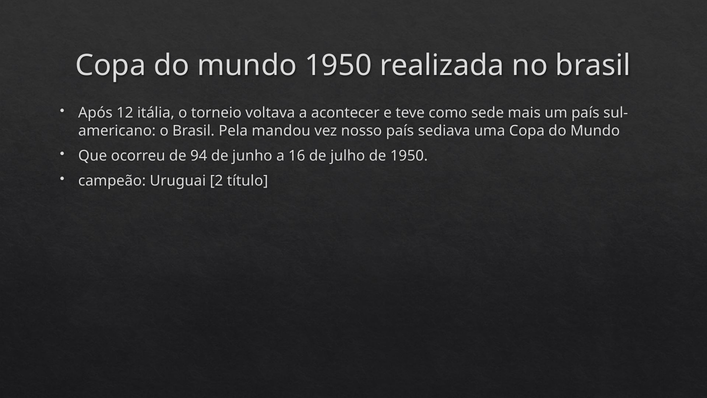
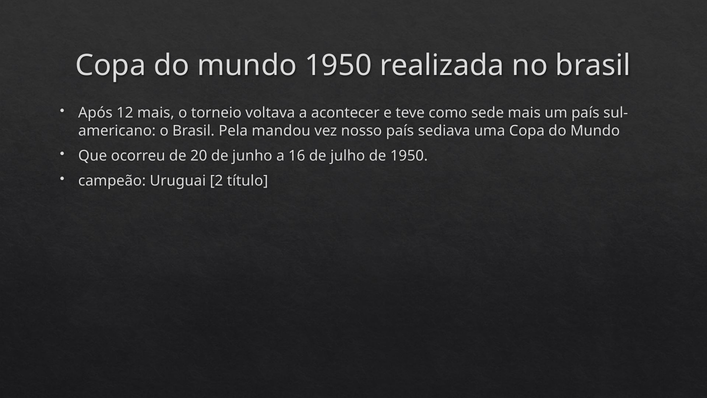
12 itália: itália -> mais (156, 113)
94: 94 -> 20 (199, 156)
